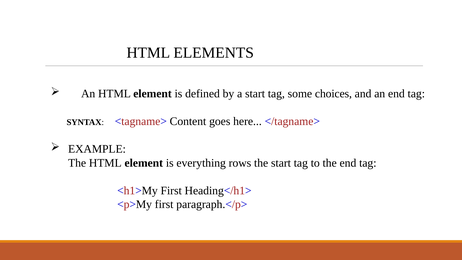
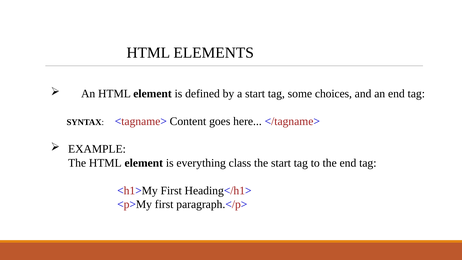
rows: rows -> class (240, 163)
